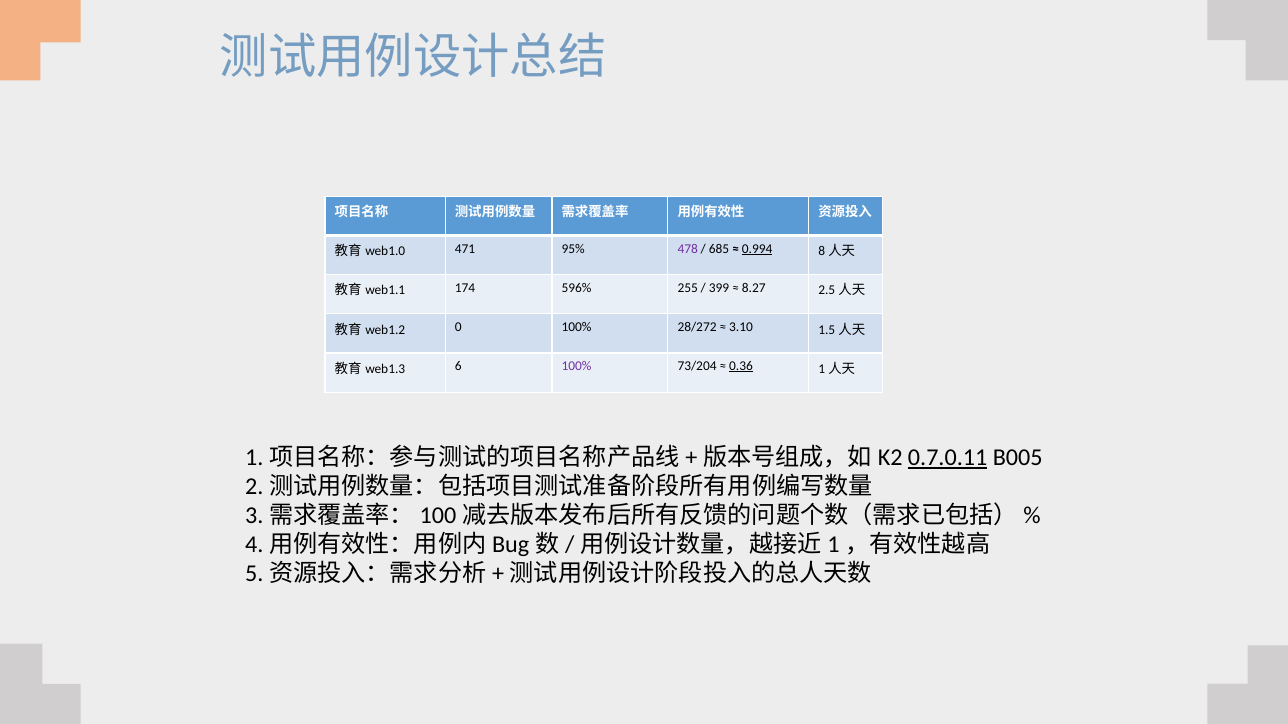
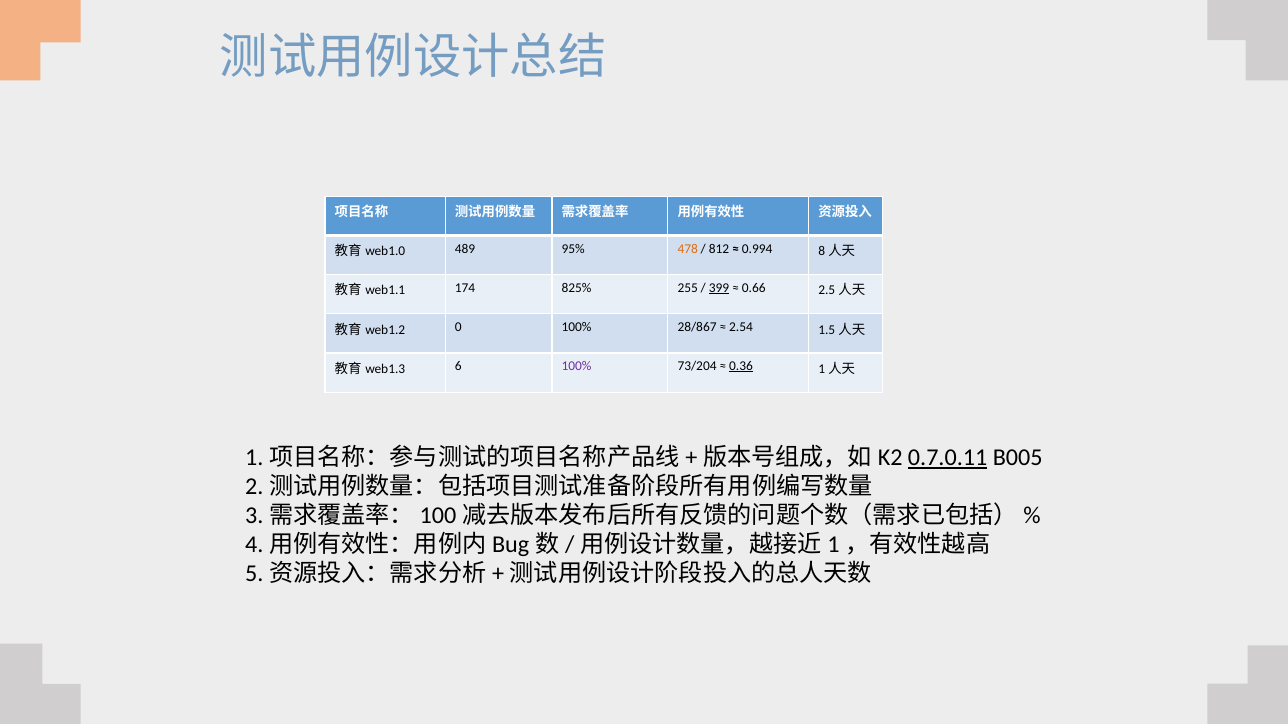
471: 471 -> 489 (465, 249)
478 colour: purple -> orange (688, 249)
685: 685 -> 812 (719, 249)
0.994 underline: present -> none (757, 249)
596%: 596% -> 825% (577, 288)
399 underline: none -> present (719, 288)
8.27: 8.27 -> 0.66 (754, 288)
28/272: 28/272 -> 28/867 (697, 327)
3.10: 3.10 -> 2.54 (741, 327)
